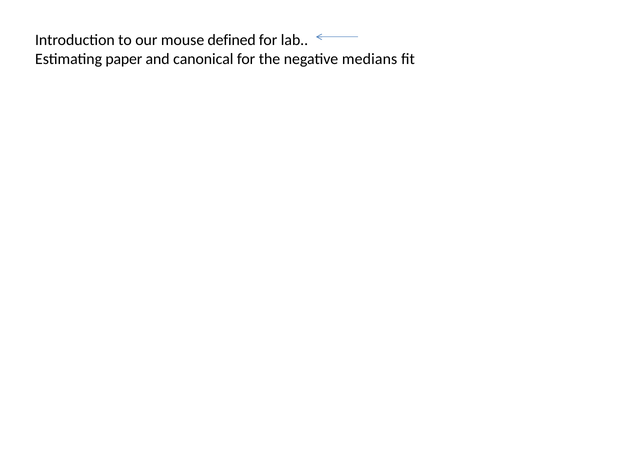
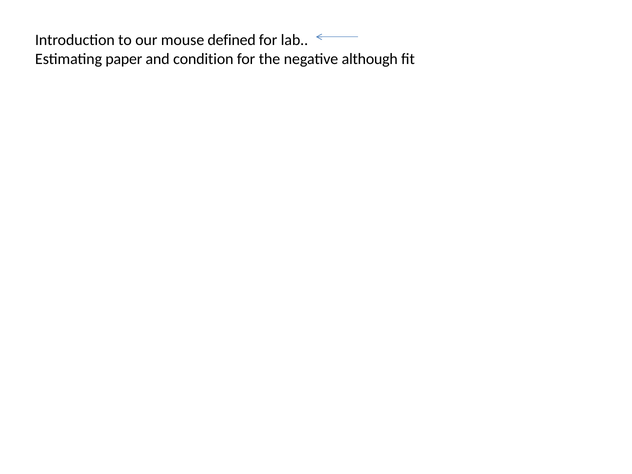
canonical: canonical -> condition (203, 59)
medians: medians -> although (370, 59)
